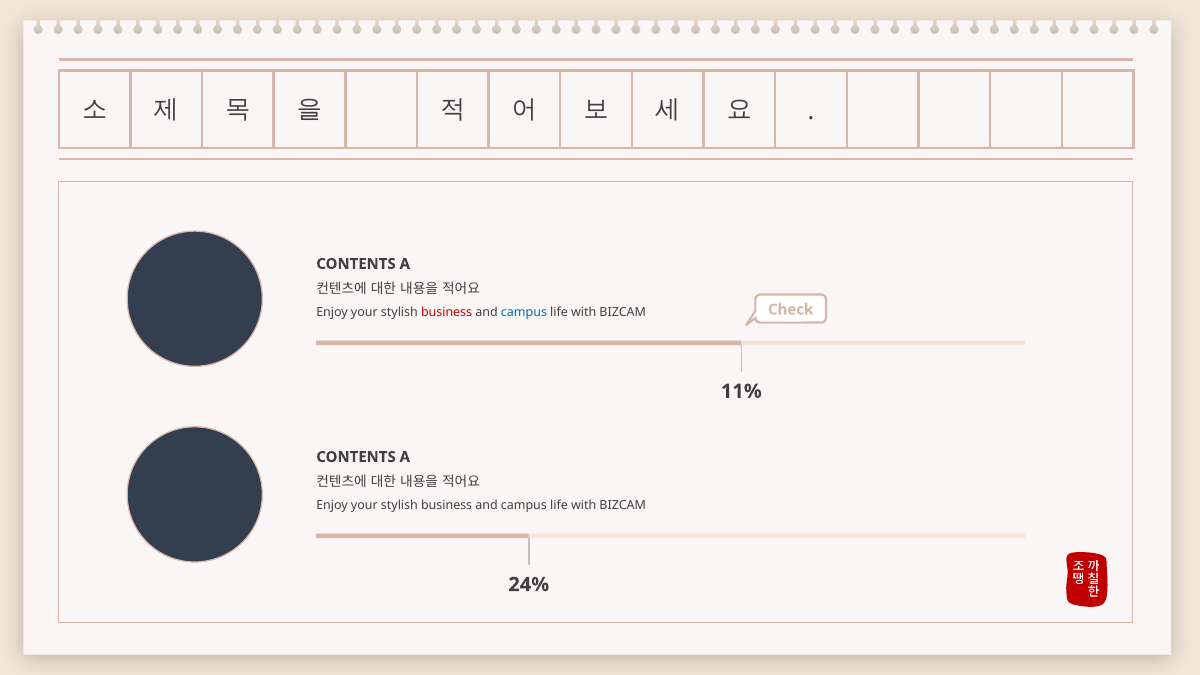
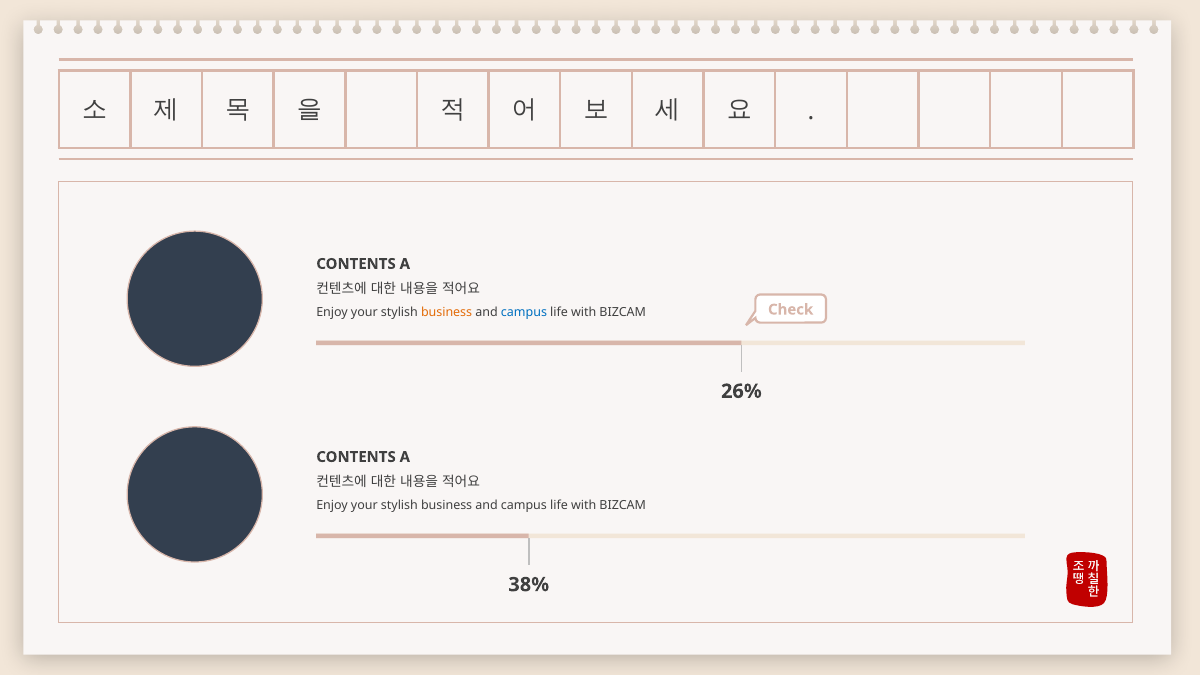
business colour: red -> orange (447, 312)
11%: 11% -> 26% (741, 391)
24%: 24% -> 38% (529, 585)
